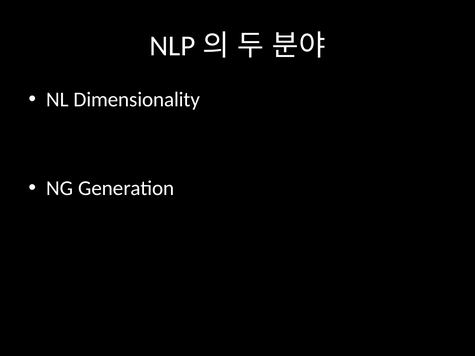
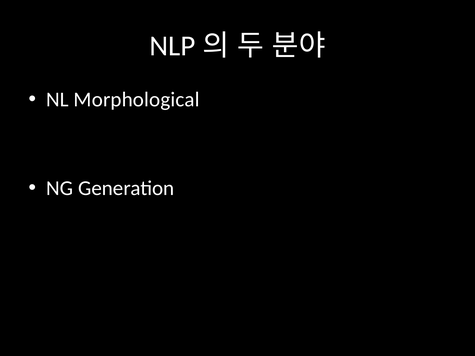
Dimensionality: Dimensionality -> Morphological (137, 100)
